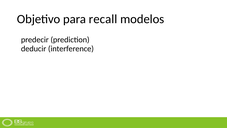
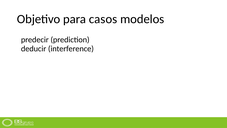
recall: recall -> casos (103, 19)
